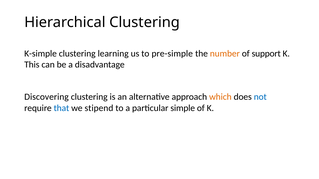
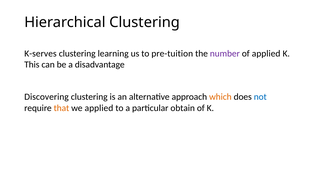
K-simple: K-simple -> K-serves (40, 54)
pre-simple: pre-simple -> pre-tuition (172, 54)
number colour: orange -> purple (225, 54)
of support: support -> applied (266, 54)
that colour: blue -> orange (61, 108)
we stipend: stipend -> applied (99, 108)
simple: simple -> obtain (183, 108)
